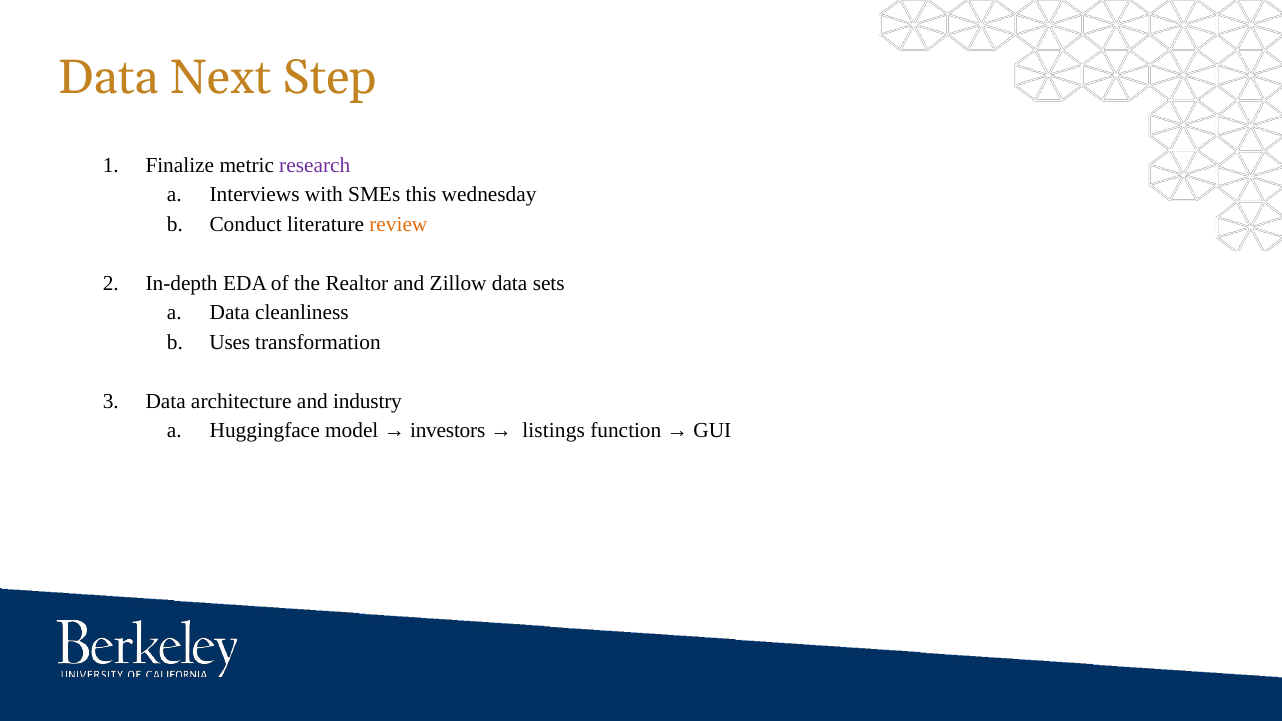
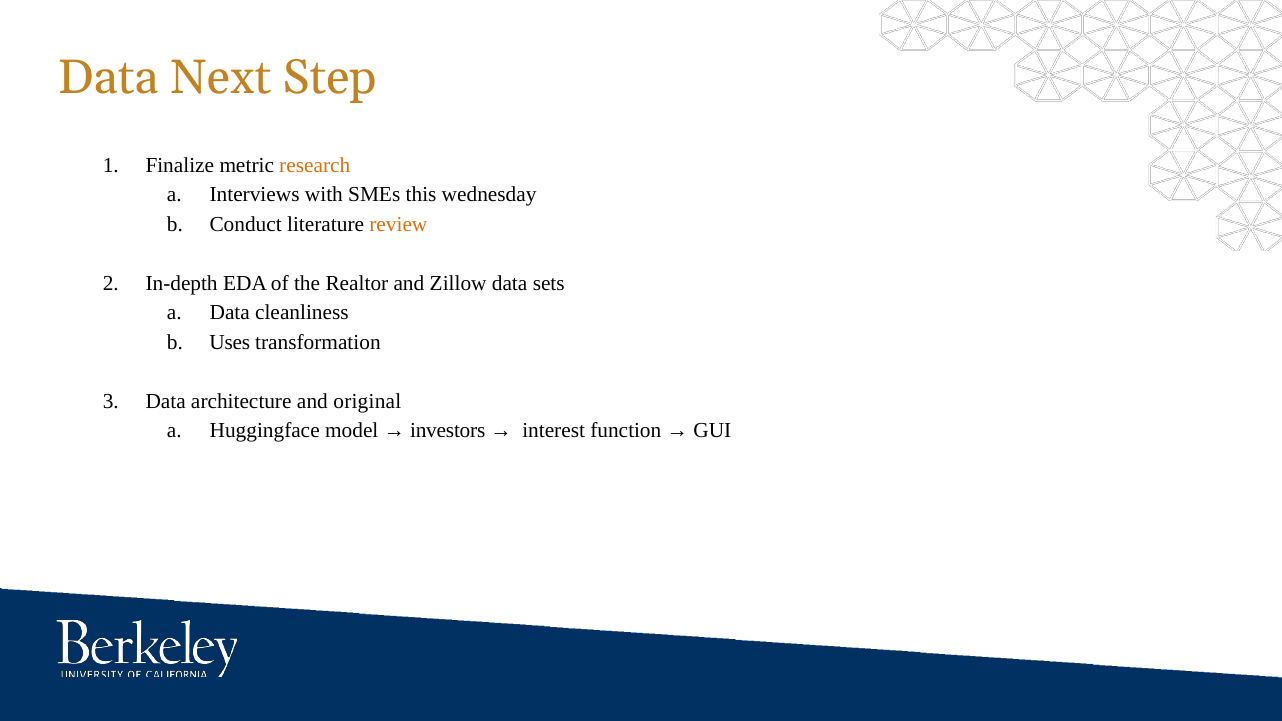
research colour: purple -> orange (315, 165)
industry: industry -> original (367, 401)
listings: listings -> interest (554, 431)
